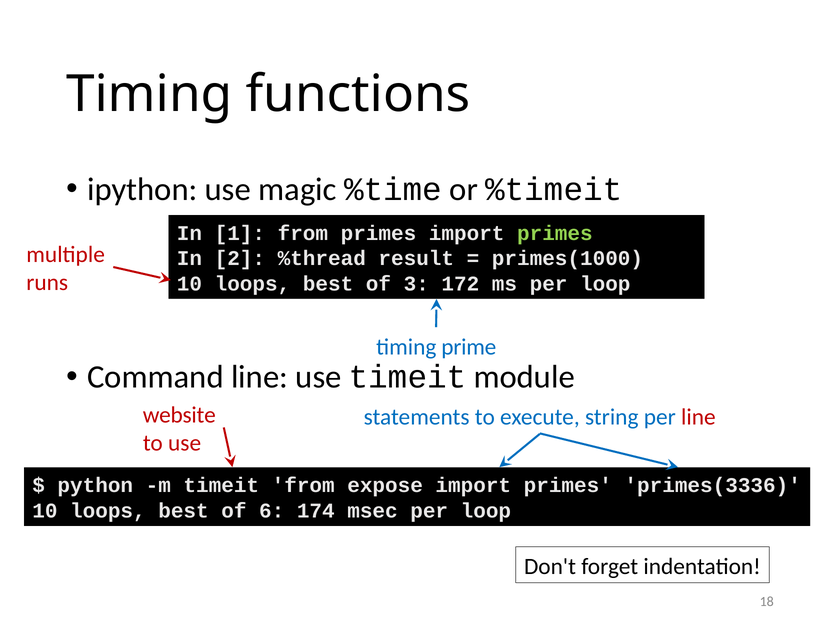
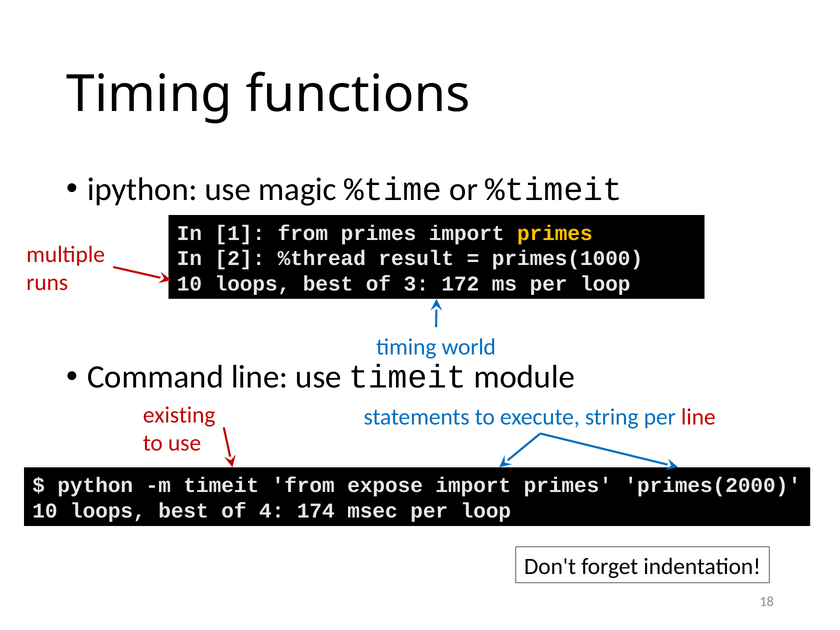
primes colour: light green -> yellow (555, 233)
prime: prime -> world (469, 347)
website: website -> existing (179, 415)
primes(3336: primes(3336 -> primes(2000 (713, 485)
6: 6 -> 4 (272, 511)
